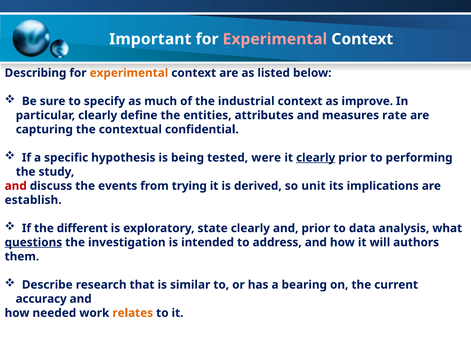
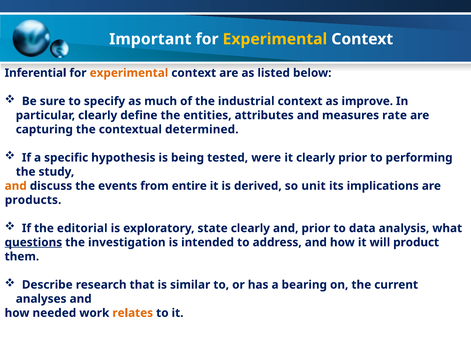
Experimental colour: pink -> yellow (275, 39)
Describing: Describing -> Inferential (36, 73)
confidential: confidential -> determined (202, 130)
clearly underline: present -> none (316, 158)
and colour: red -> orange (16, 186)
trying: trying -> entire (189, 186)
establish: establish -> products (33, 200)
different: different -> editorial (82, 228)
authors: authors -> product (416, 243)
accuracy: accuracy -> analyses (41, 299)
